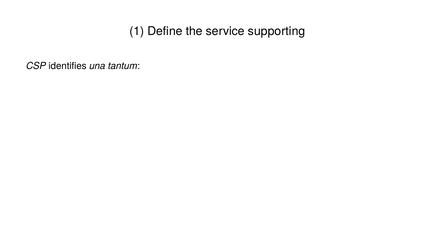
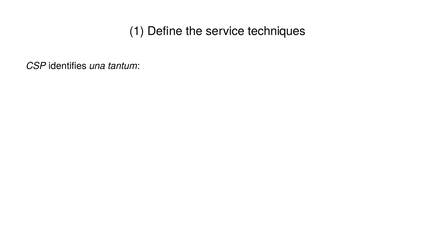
supporting: supporting -> techniques (277, 31)
